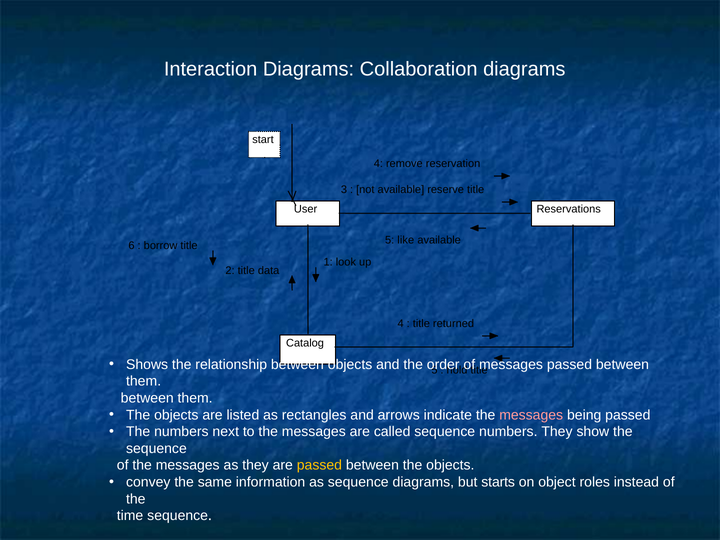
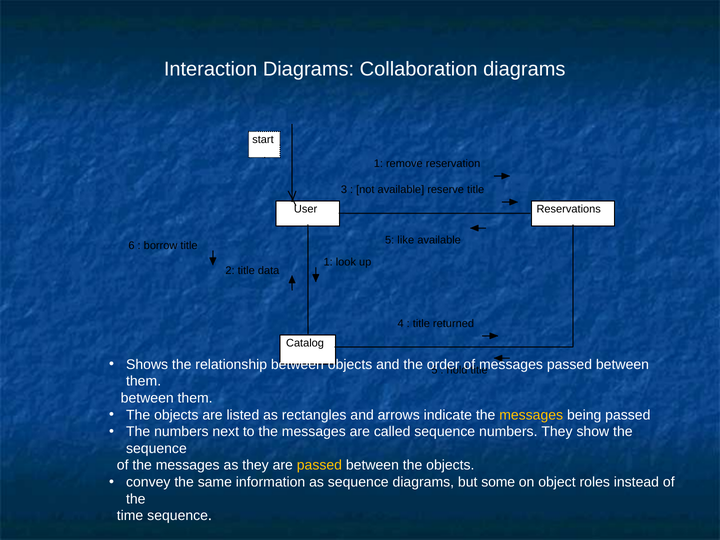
4: 4 -> 1 (378, 164)
messages colour: pink -> yellow (531, 415)
starts: starts -> some (498, 482)
